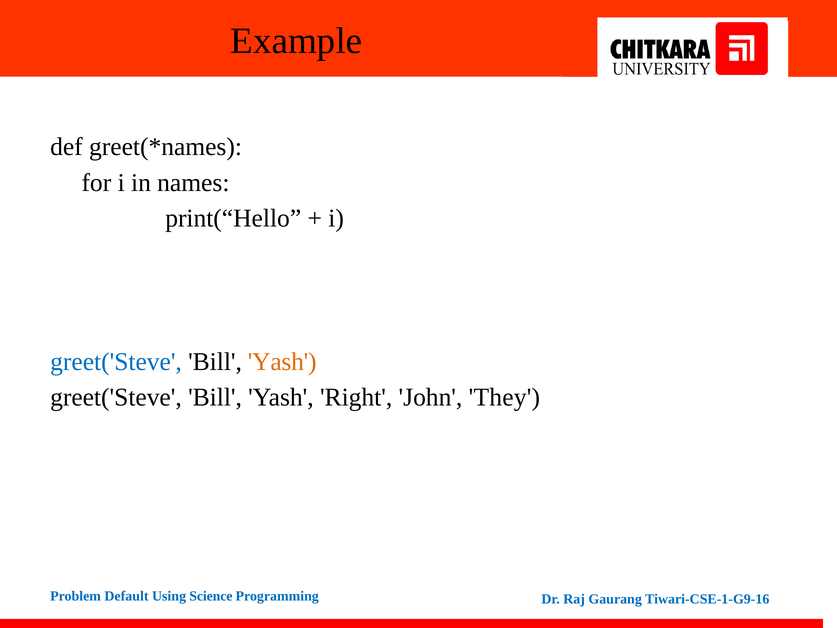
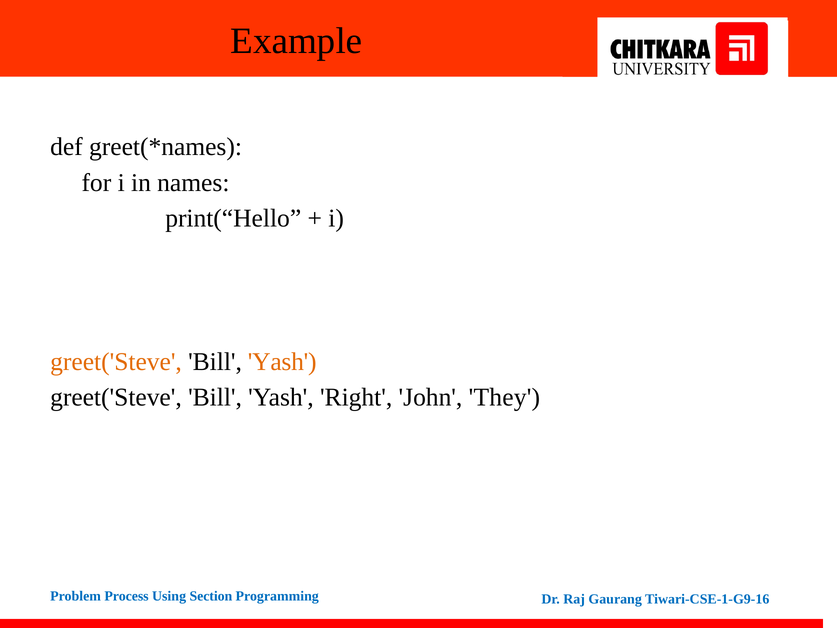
greet('Steve colour: blue -> orange (116, 362)
Default: Default -> Process (127, 596)
Science: Science -> Section (211, 596)
